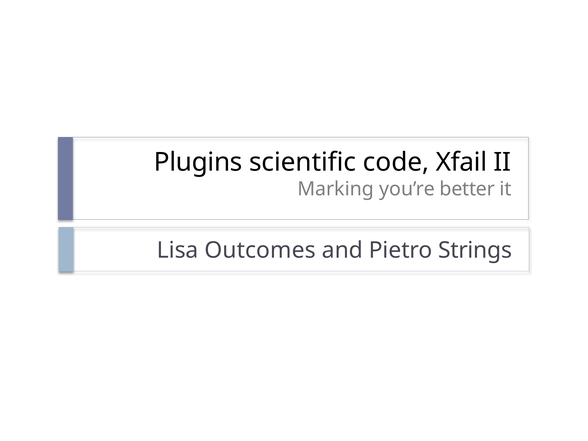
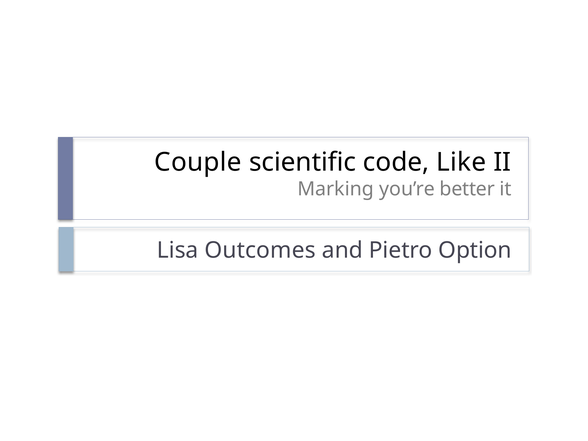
Plugins: Plugins -> Couple (198, 162)
Xfail: Xfail -> Like (461, 162)
Strings: Strings -> Option (475, 250)
